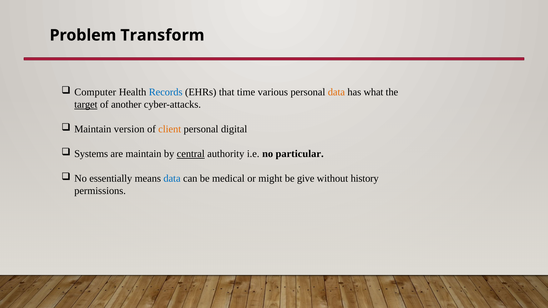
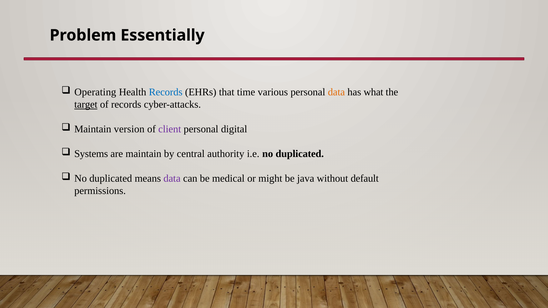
Transform: Transform -> Essentially (162, 35)
Computer: Computer -> Operating (95, 92)
of another: another -> records (126, 105)
client colour: orange -> purple (170, 129)
central underline: present -> none (191, 154)
i.e no particular: particular -> duplicated (300, 154)
essentially: essentially -> duplicated (111, 179)
data colour: blue -> purple (172, 179)
give: give -> java (306, 179)
history: history -> default (365, 179)
